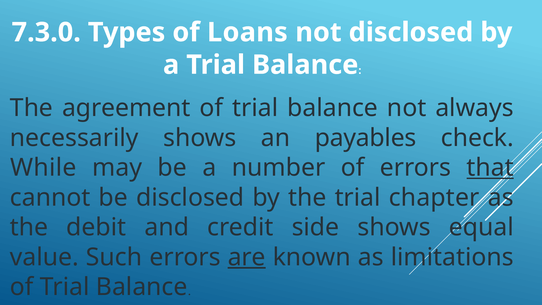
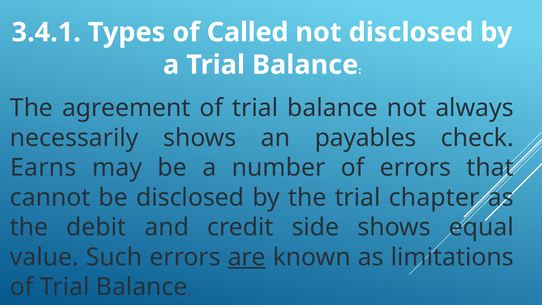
7.3.0: 7.3.0 -> 3.4.1 (46, 32)
Loans: Loans -> Called (248, 32)
While: While -> Earns (43, 168)
that underline: present -> none (490, 168)
